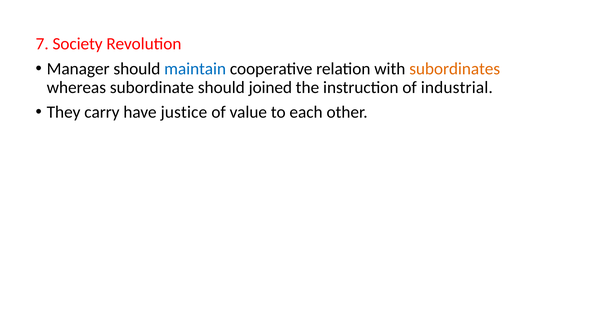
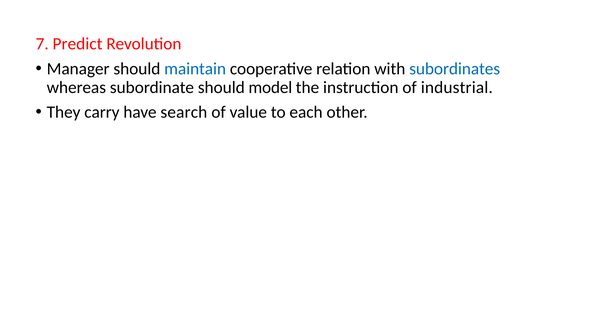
Society: Society -> Predict (78, 44)
subordinates colour: orange -> blue (455, 69)
joined: joined -> model (270, 87)
justice: justice -> search (184, 112)
